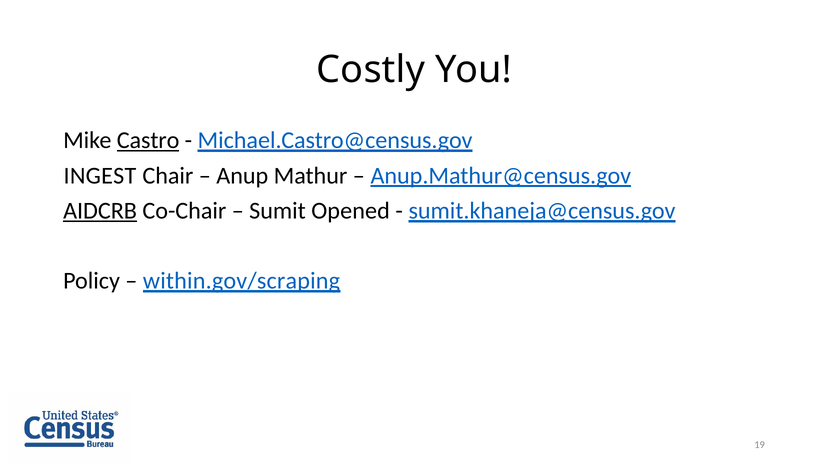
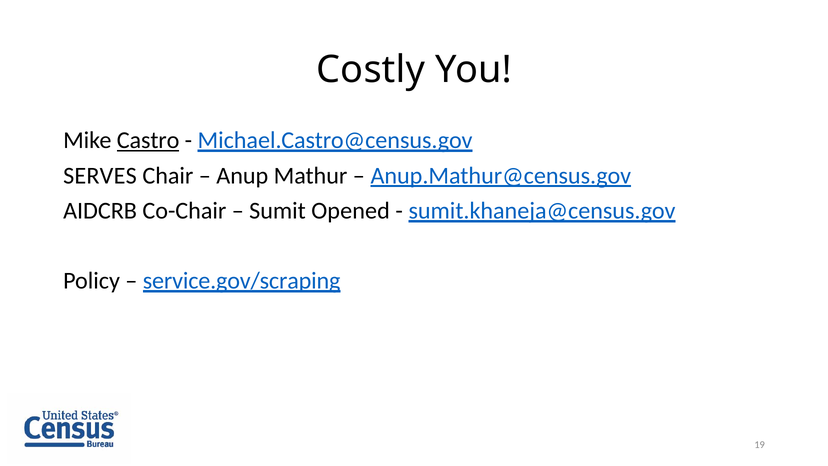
INGEST: INGEST -> SERVES (100, 176)
AIDCRB underline: present -> none (100, 211)
within.gov/scraping: within.gov/scraping -> service.gov/scraping (242, 281)
